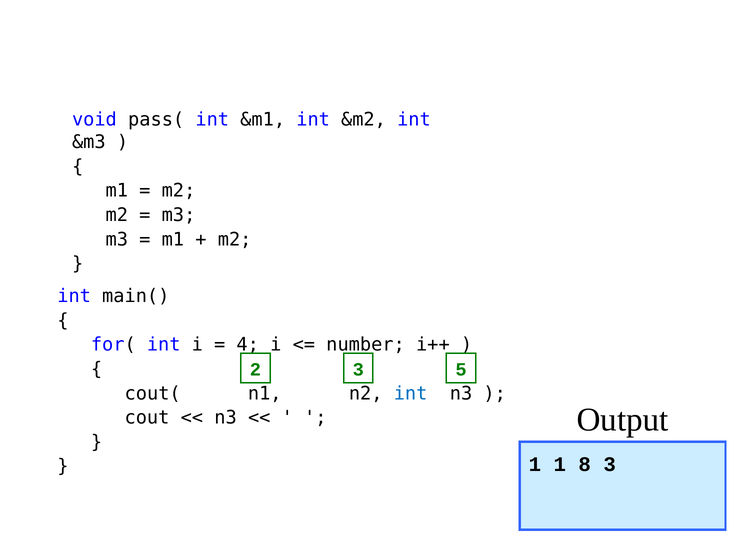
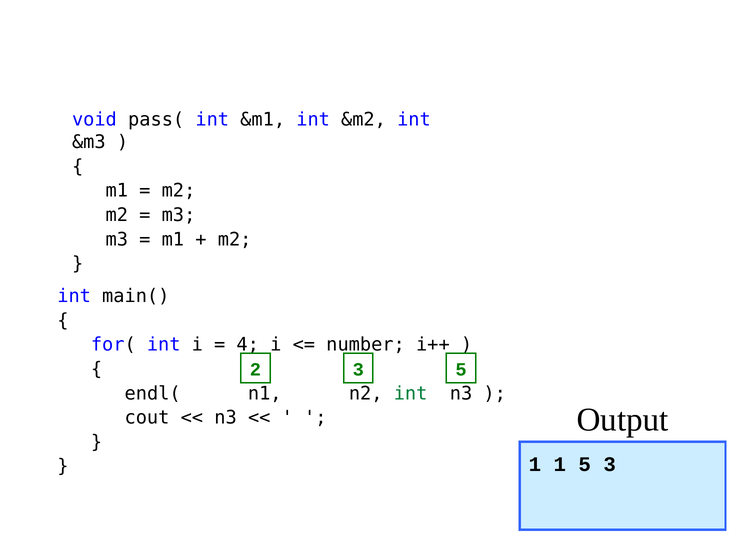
cout(: cout( -> endl( (153, 393)
int colour: blue -> green (411, 393)
1 8: 8 -> 5 (585, 464)
